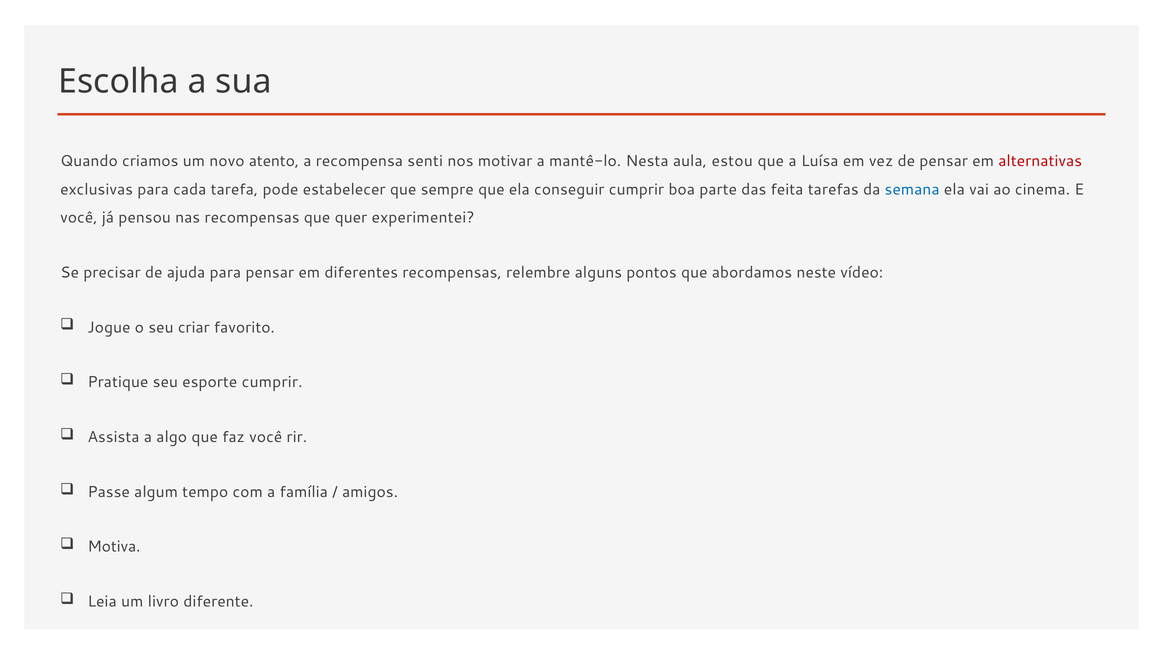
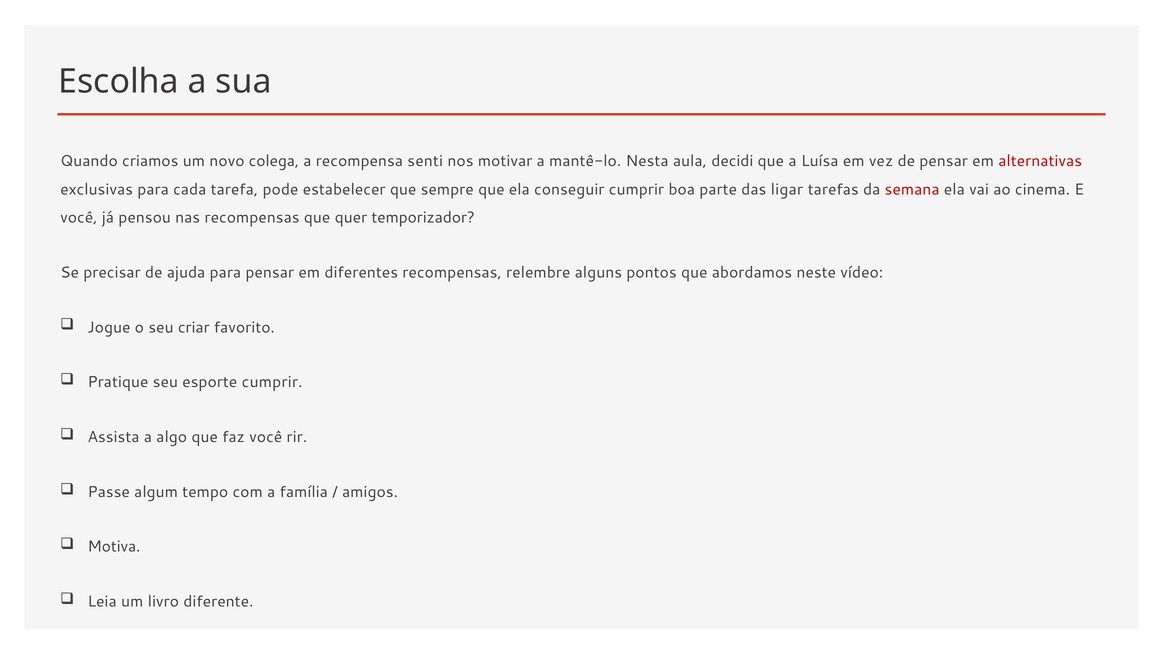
atento: atento -> colega (274, 161)
estou: estou -> decidi (732, 161)
feita: feita -> ligar (787, 189)
semana colour: blue -> red (912, 189)
experimentei: experimentei -> temporizador (423, 218)
